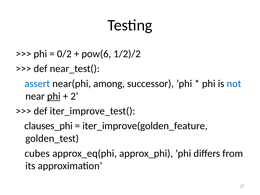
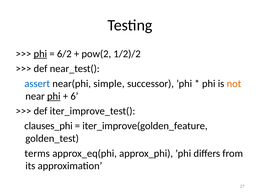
phi underline: none -> present (40, 54)
0/2: 0/2 -> 6/2 (64, 54)
pow(6: pow(6 -> pow(2 (96, 54)
among: among -> simple (109, 84)
not colour: blue -> orange (234, 84)
2: 2 -> 6 (74, 96)
cubes: cubes -> terms (37, 153)
